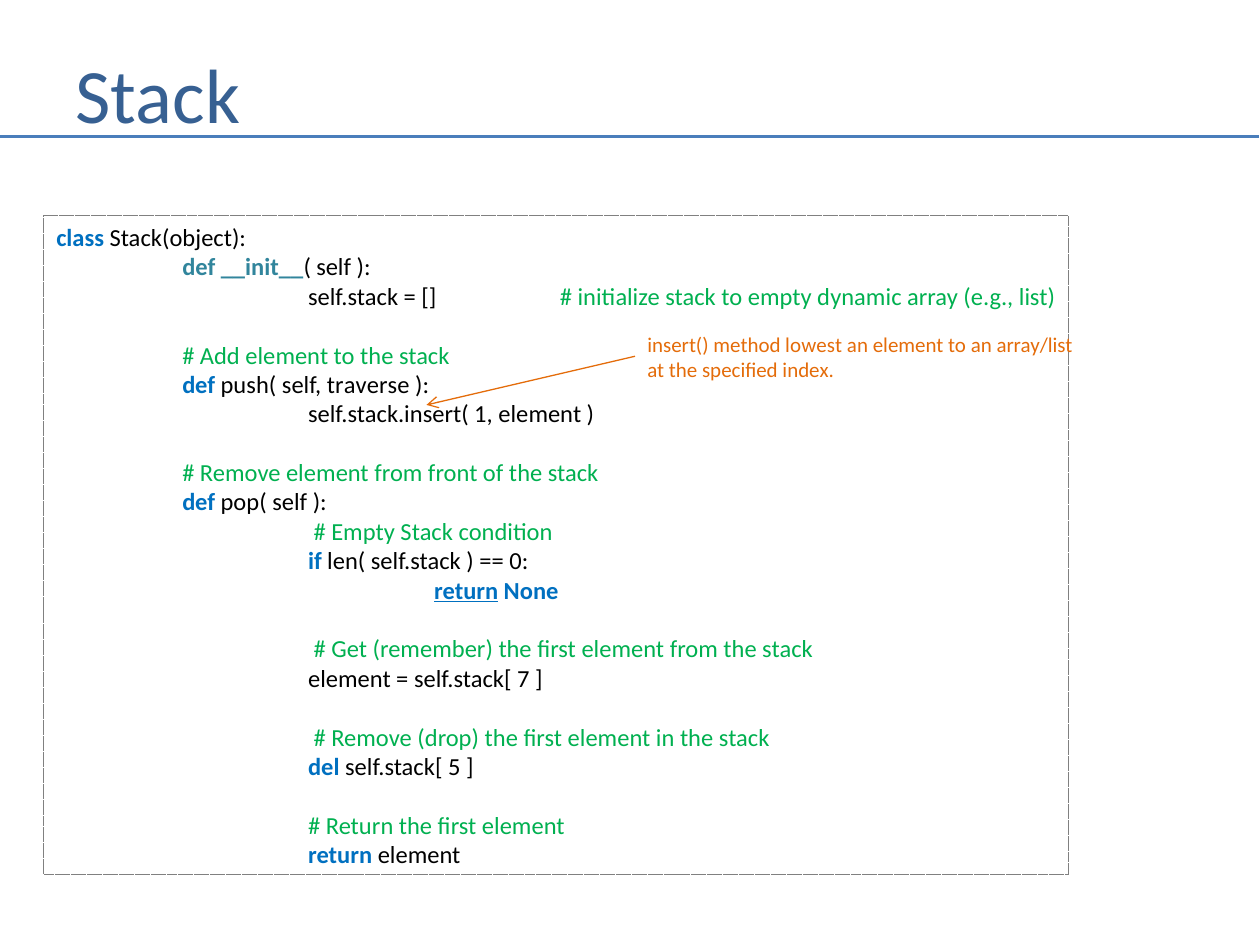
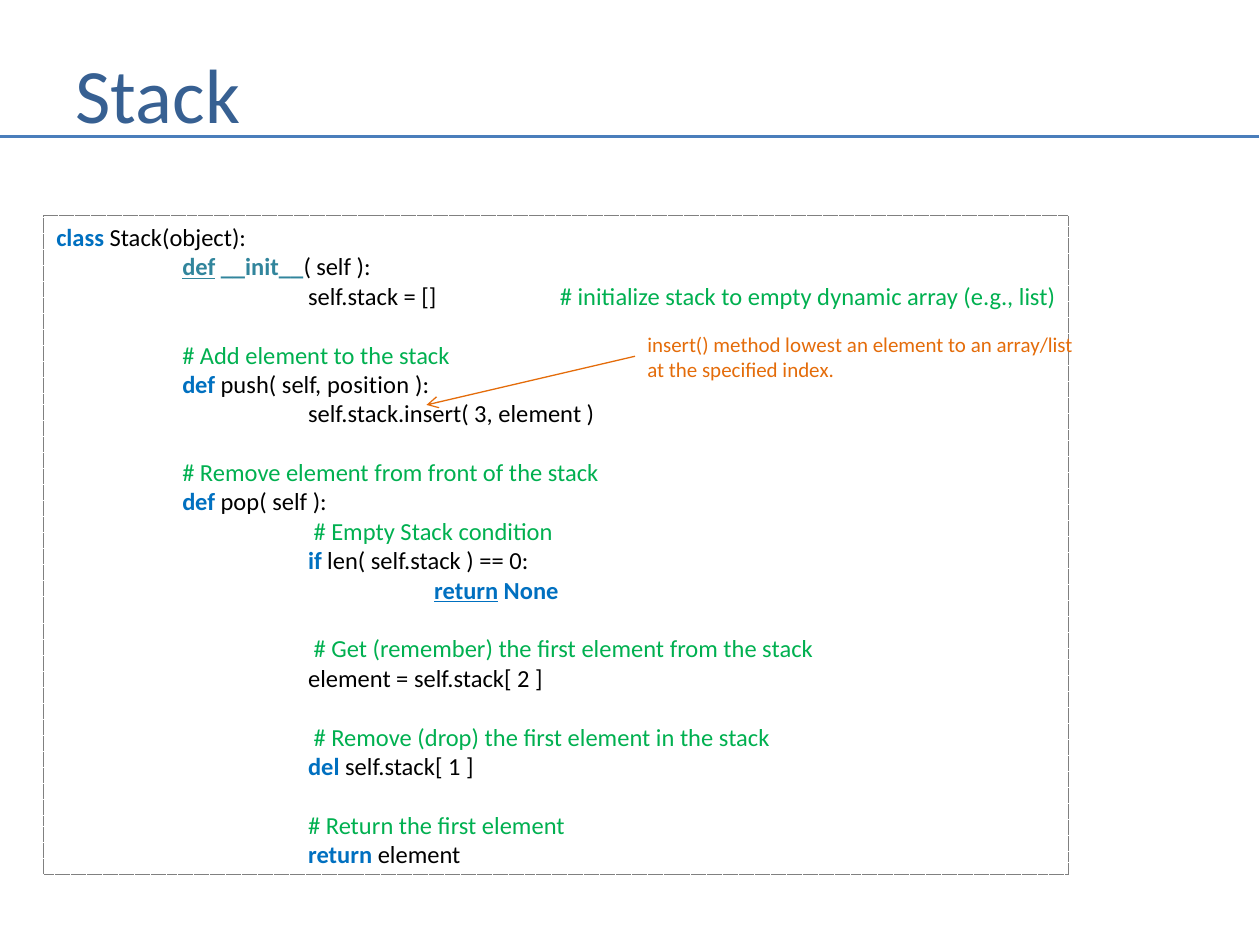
def underline: none -> present (199, 268)
traverse: traverse -> position (368, 385)
1: 1 -> 3 (484, 415)
7: 7 -> 2 (523, 679)
5: 5 -> 1 (454, 768)
